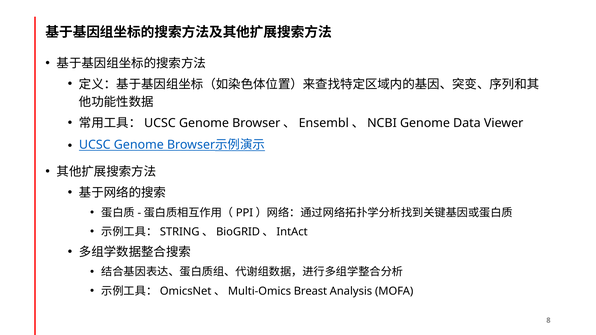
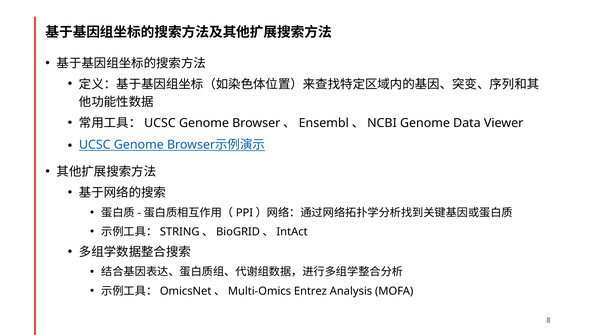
Breast: Breast -> Entrez (310, 291)
